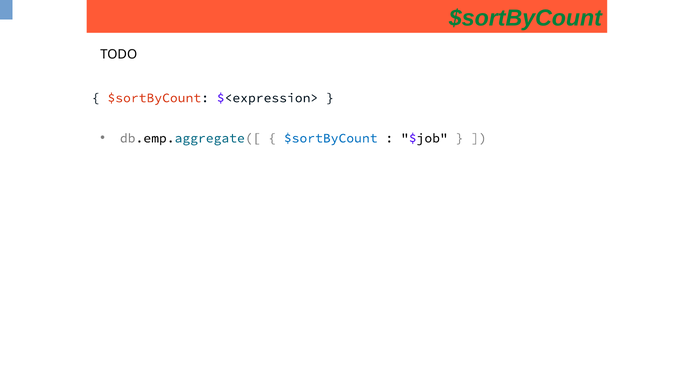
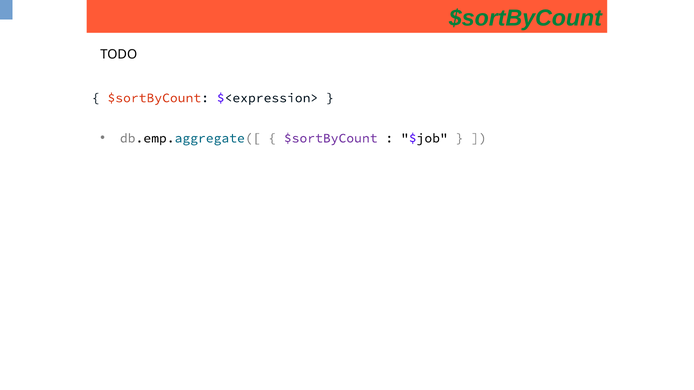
$sortByCount colour: blue -> purple (331, 138)
